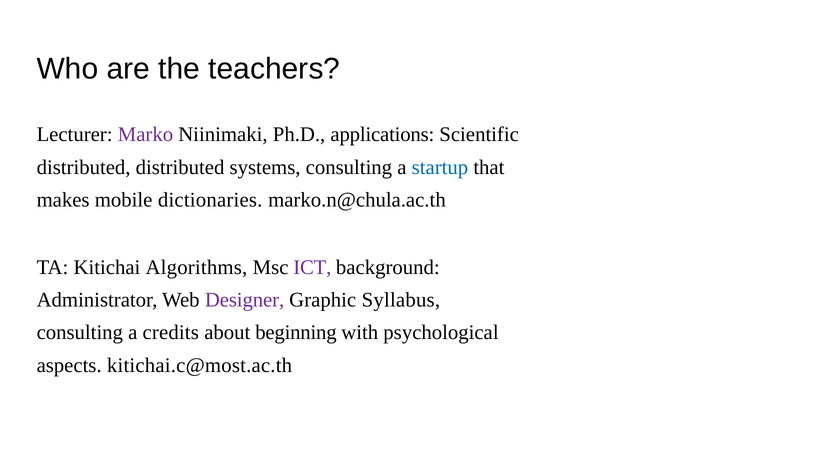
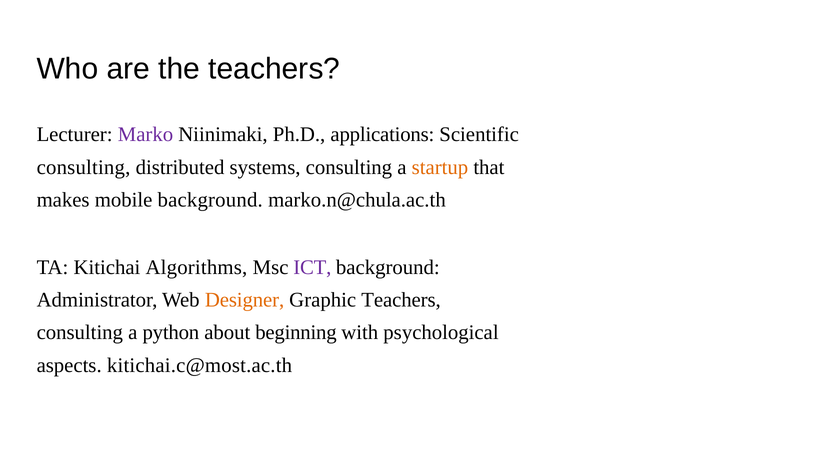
distributed: distributed -> consulting (83, 167)
startup colour: blue -> orange (440, 167)
mobile dictionaries: dictionaries -> background (210, 200)
Designer colour: purple -> orange (245, 300)
Graphic Syllabus: Syllabus -> Teachers (401, 300)
credits: credits -> python (171, 333)
